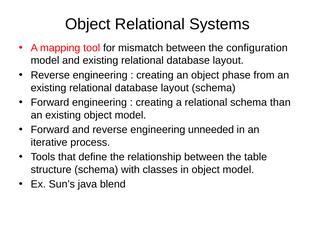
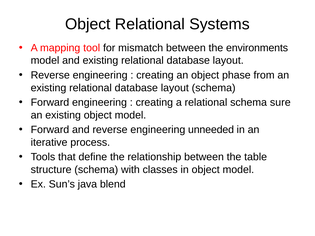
configuration: configuration -> environments (257, 48)
than: than -> sure (280, 103)
